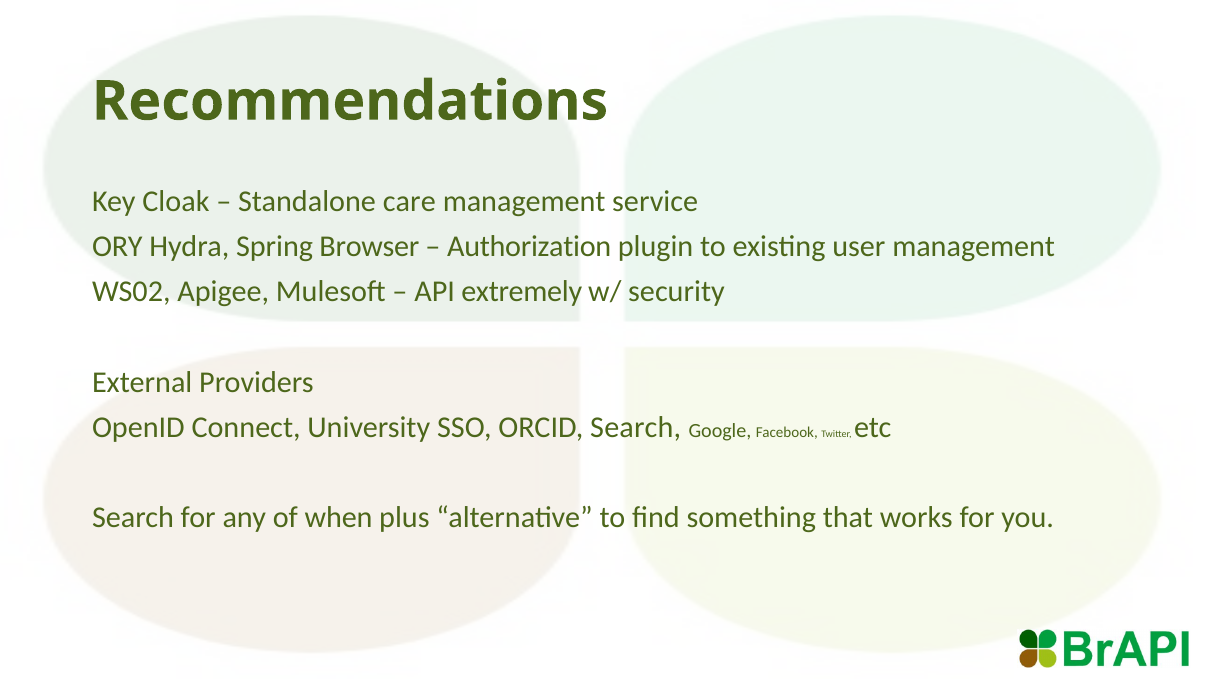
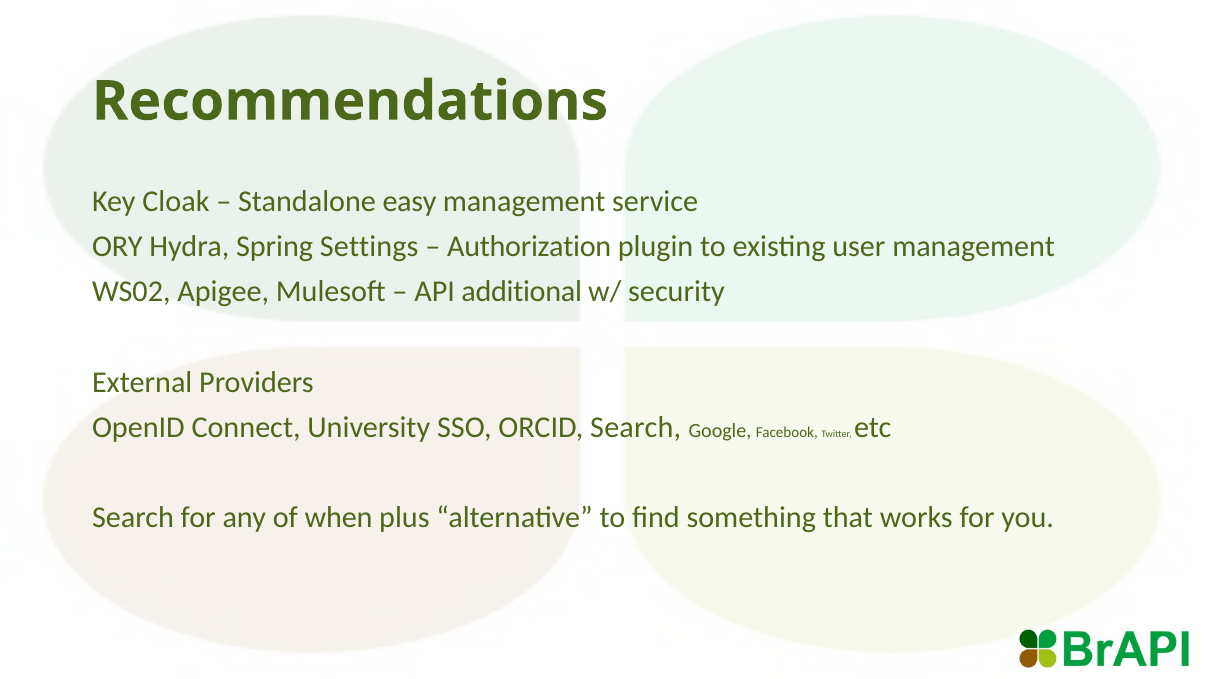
care: care -> easy (410, 201)
Browser: Browser -> Settings (369, 247)
extremely: extremely -> additional (522, 292)
